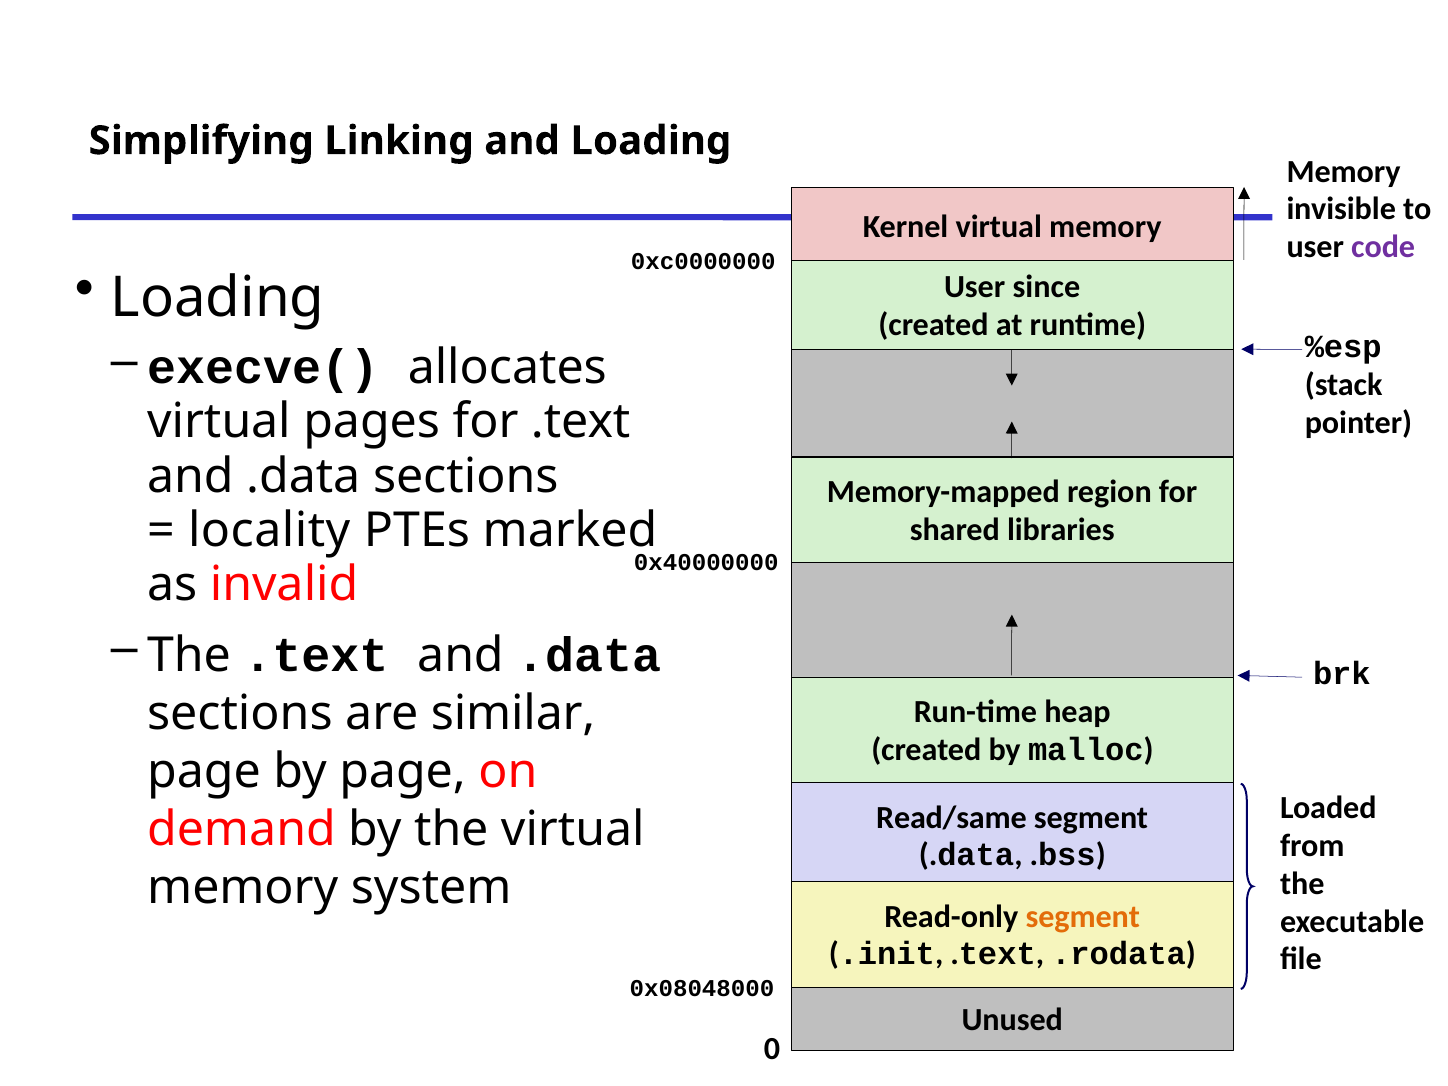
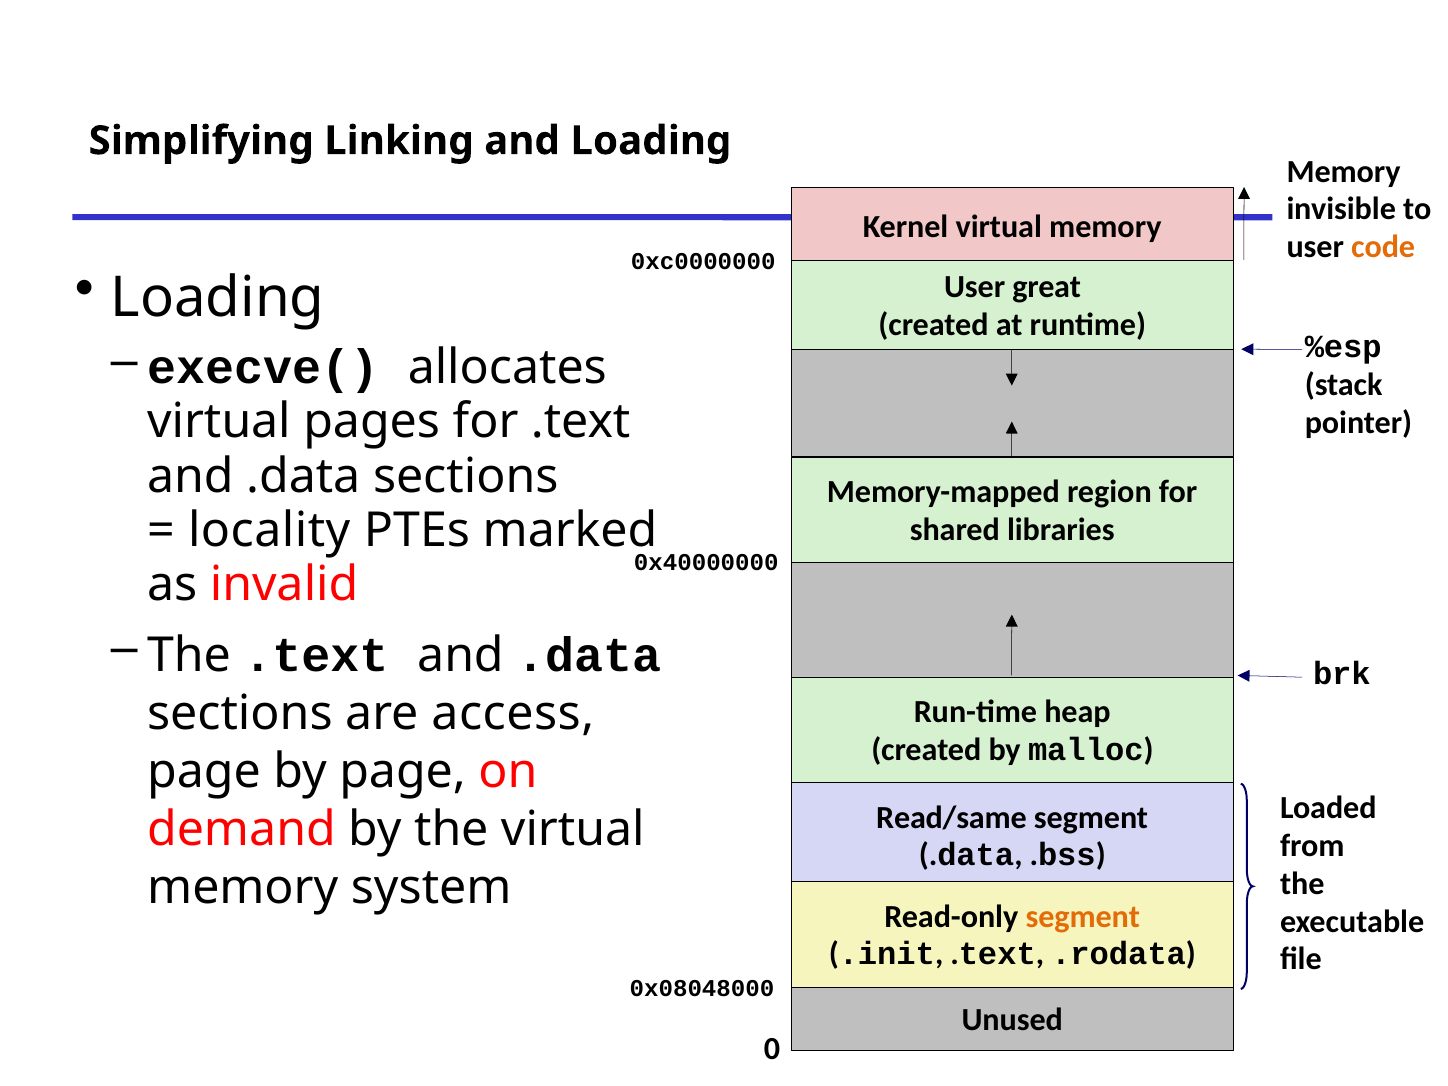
code colour: purple -> orange (1383, 247)
since: since -> great (1047, 287)
similar: similar -> access (513, 713)
